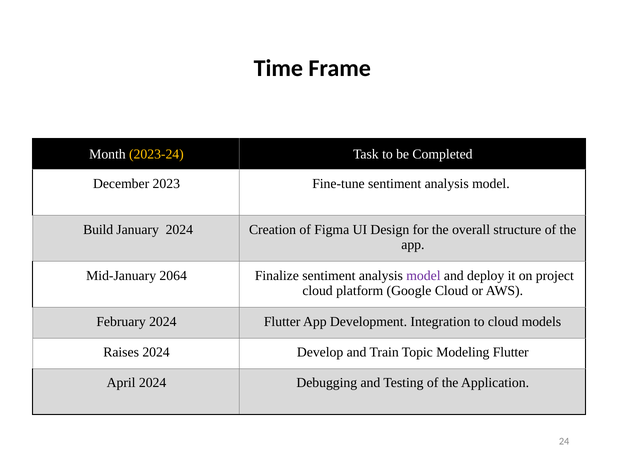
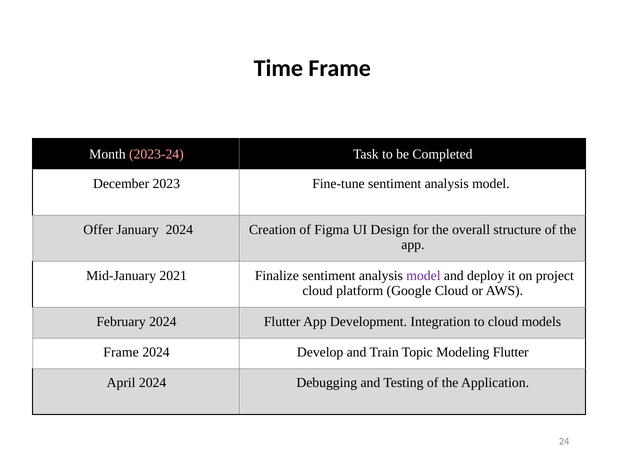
2023-24 colour: yellow -> pink (156, 154)
Build: Build -> Offer (98, 230)
2064: 2064 -> 2021 (173, 276)
Raises: Raises -> Frame (121, 353)
